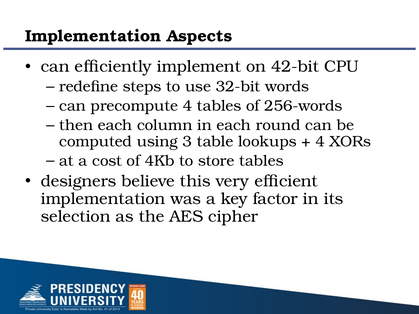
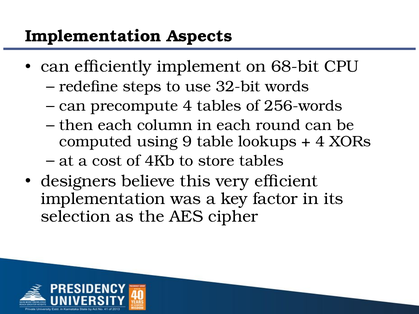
42-bit: 42-bit -> 68-bit (295, 67)
3: 3 -> 9 (187, 142)
